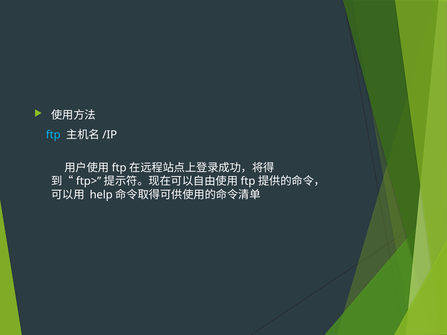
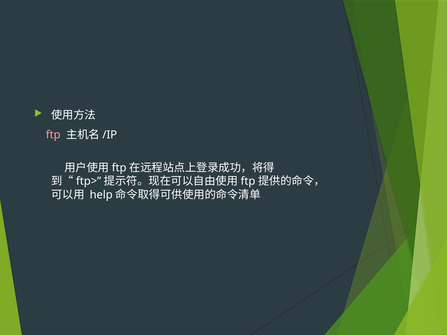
ftp colour: light blue -> pink (53, 135)
